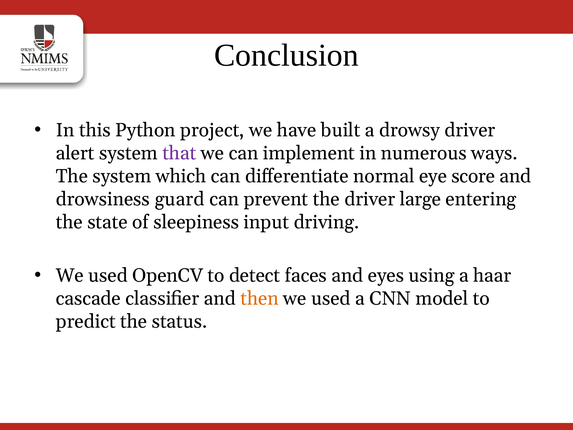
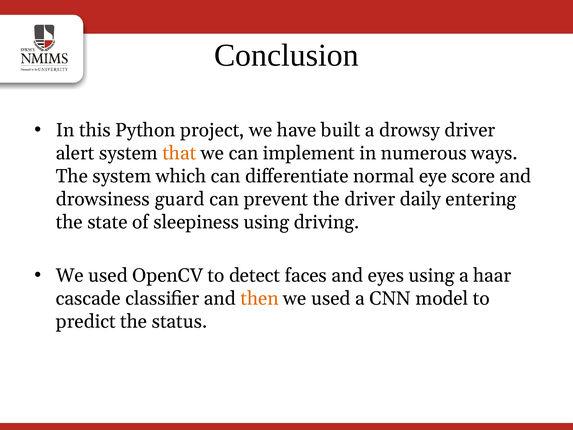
that colour: purple -> orange (179, 153)
large: large -> daily (420, 199)
sleepiness input: input -> using (266, 222)
